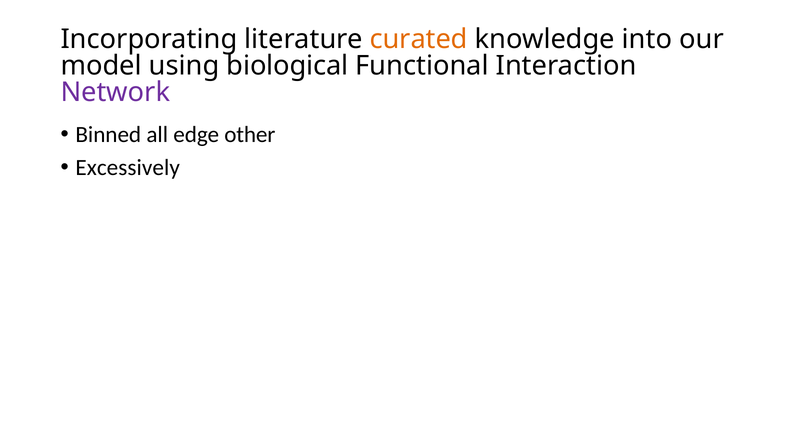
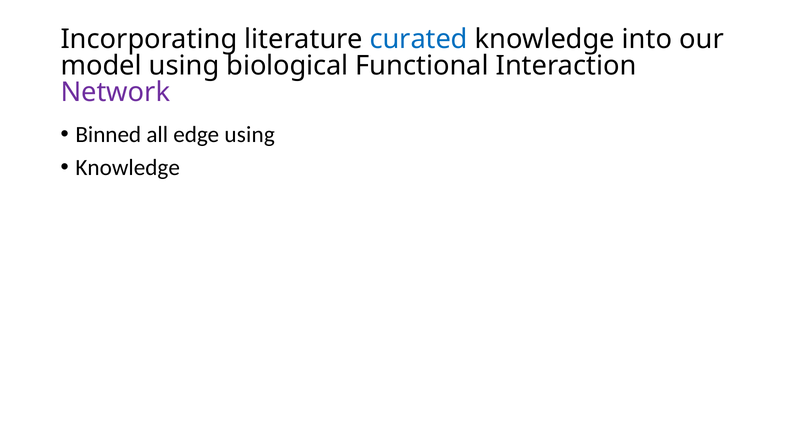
curated colour: orange -> blue (419, 39)
edge other: other -> using (250, 134)
Excessively: Excessively -> Knowledge (128, 168)
